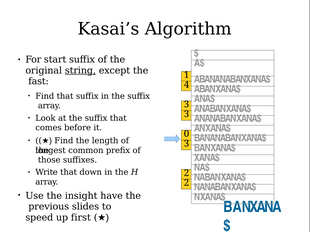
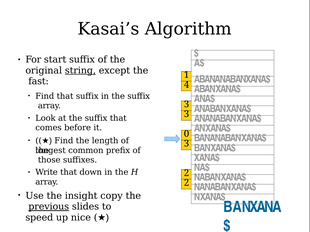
have: have -> copy (112, 196)
previous underline: none -> present (49, 207)
first: first -> nice (81, 218)
